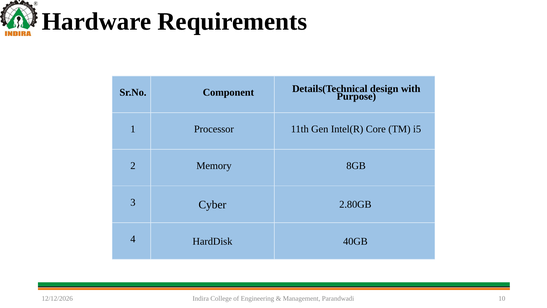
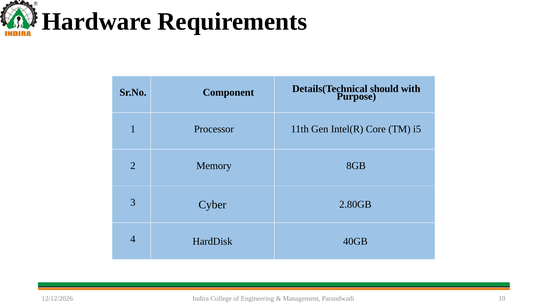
design: design -> should (384, 89)
